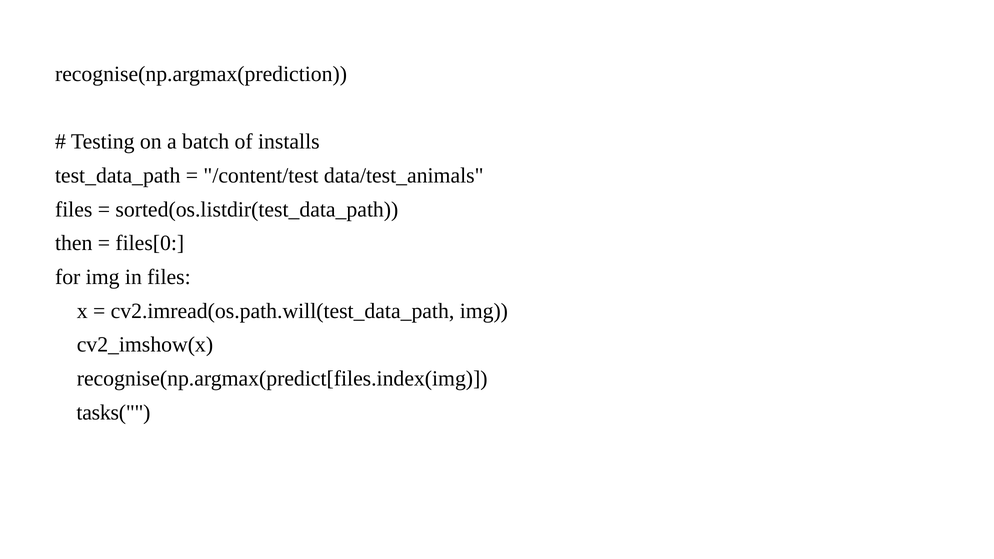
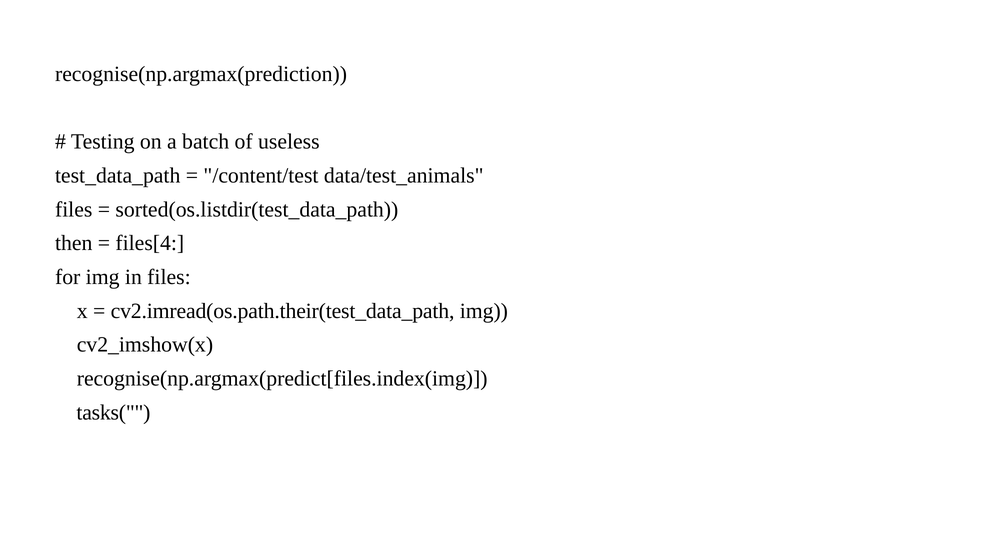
installs: installs -> useless (289, 142)
files[0: files[0 -> files[4 (150, 243)
cv2.imread(os.path.will(test_data_path: cv2.imread(os.path.will(test_data_path -> cv2.imread(os.path.their(test_data_path (283, 311)
